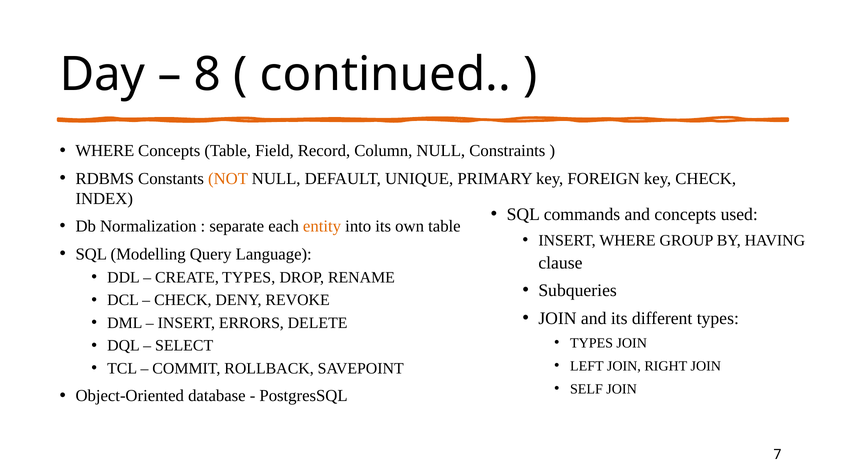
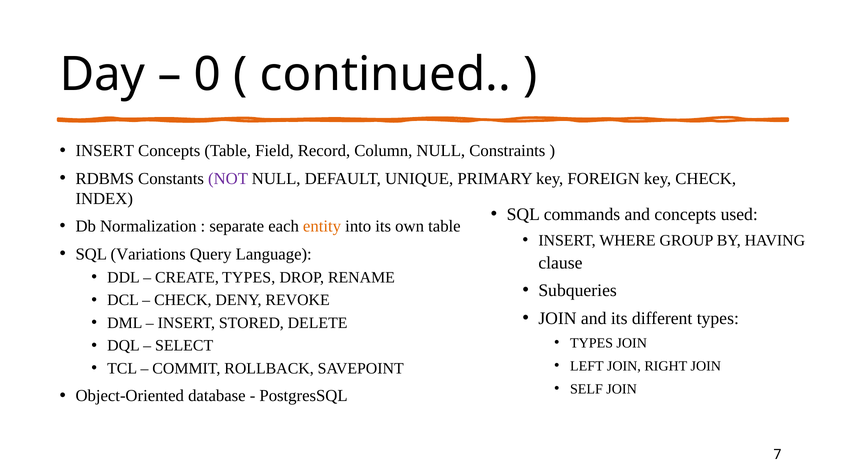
8: 8 -> 0 (207, 75)
WHERE: WHERE -> INSERT (105, 151)
NOT colour: orange -> purple (228, 179)
Modelling: Modelling -> Variations (148, 254)
ERRORS: ERRORS -> STORED (251, 323)
